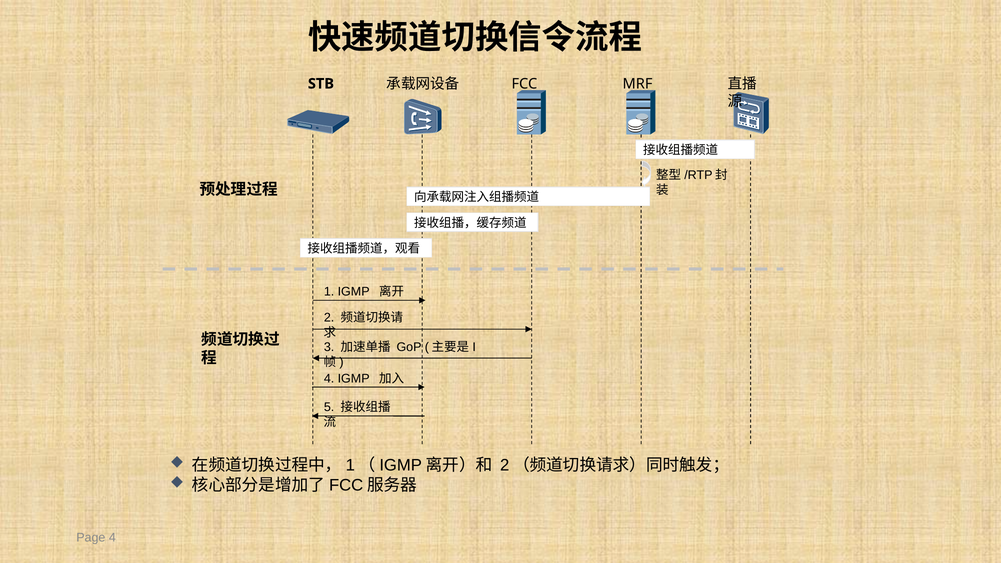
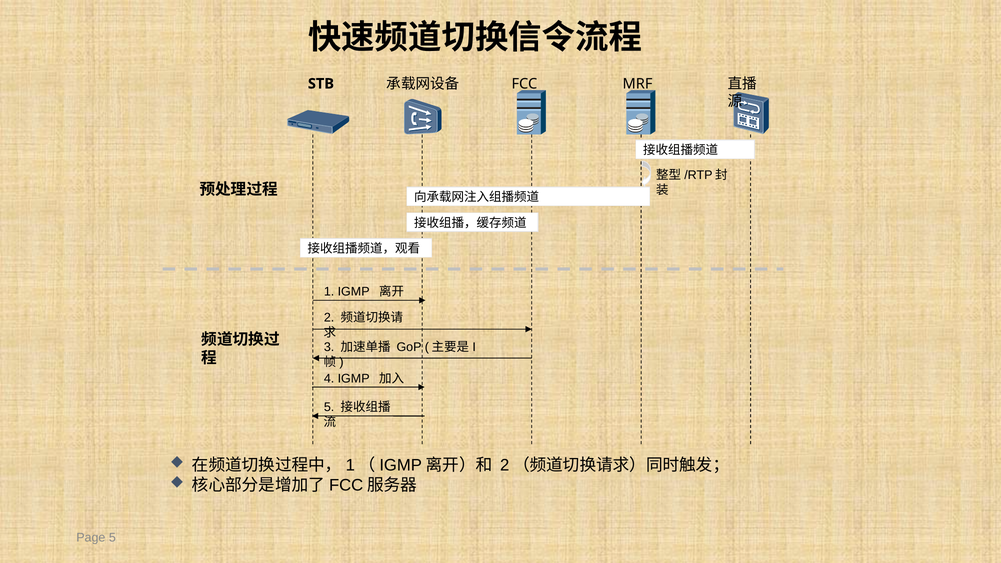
Page 4: 4 -> 5 (112, 538)
